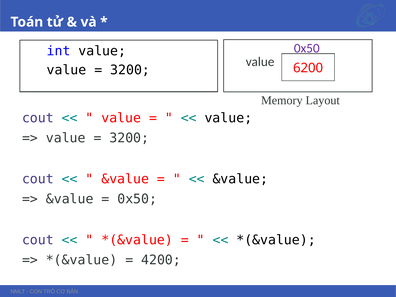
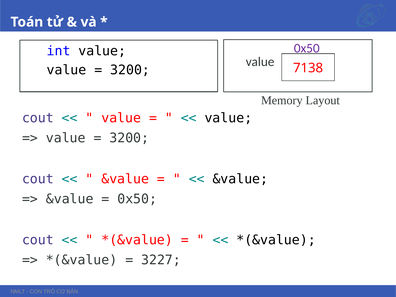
6200: 6200 -> 7138 (308, 68)
4200: 4200 -> 3227 (161, 260)
